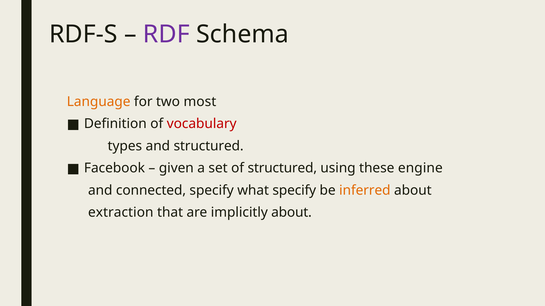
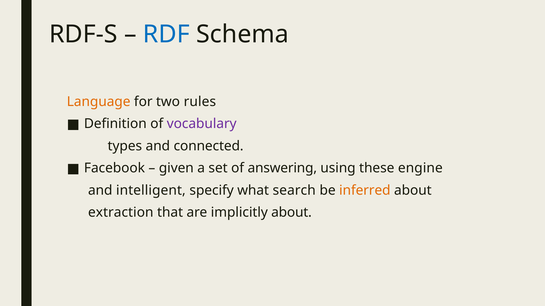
RDF colour: purple -> blue (166, 34)
most: most -> rules (200, 102)
vocabulary colour: red -> purple (202, 124)
and structured: structured -> connected (209, 146)
of structured: structured -> answering (282, 168)
connected: connected -> intelligent (151, 191)
what specify: specify -> search (294, 191)
